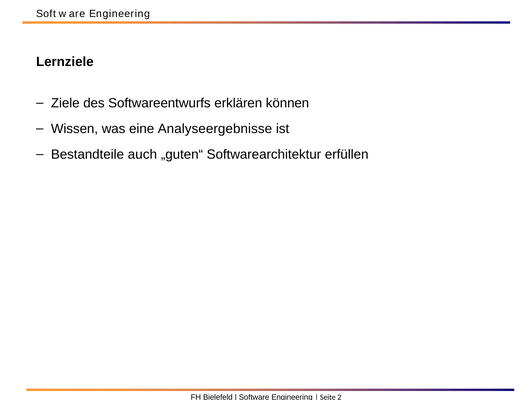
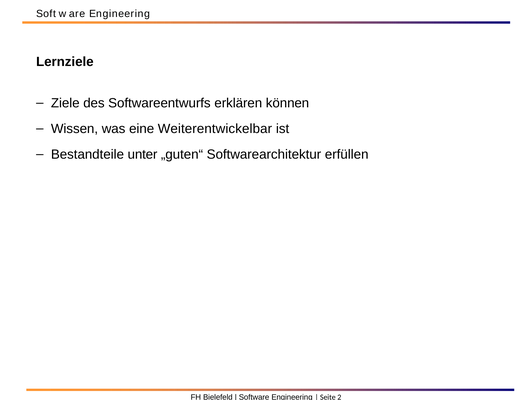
Analyseergebnisse: Analyseergebnisse -> Weiterentwickelbar (215, 129)
auch: auch -> unter (143, 154)
